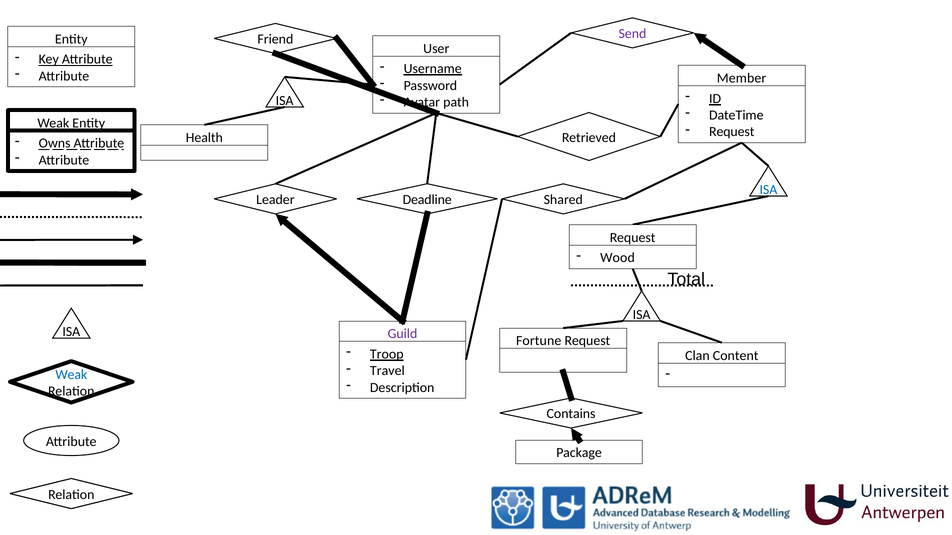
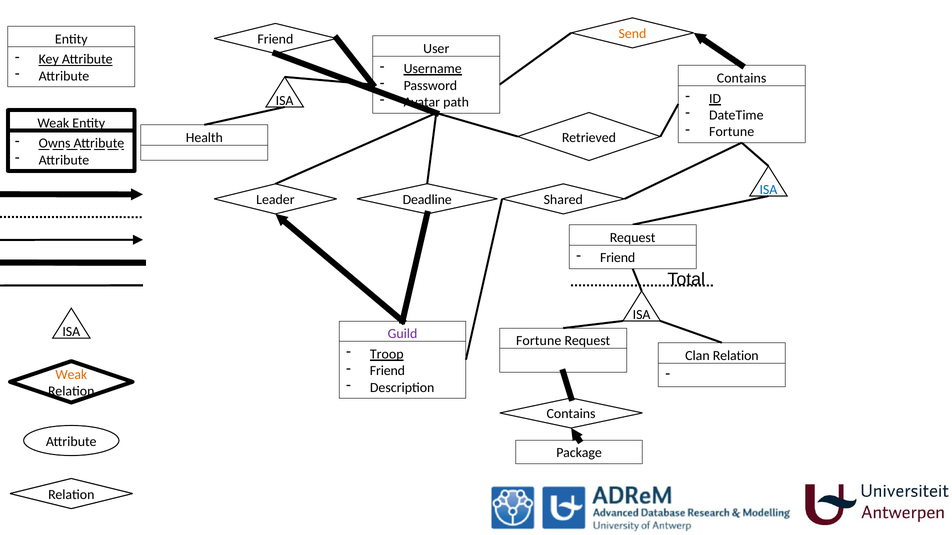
Send colour: purple -> orange (632, 34)
Member: Member -> Contains (742, 78)
Request: Request -> Fortune (732, 132)
Wood: Wood -> Friend (618, 258)
Clan Content: Content -> Relation (736, 356)
Travel: Travel -> Friend (387, 371)
Weak colour: blue -> orange (71, 375)
